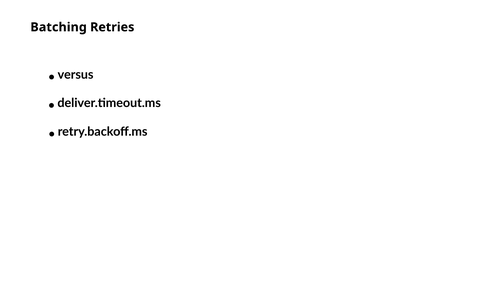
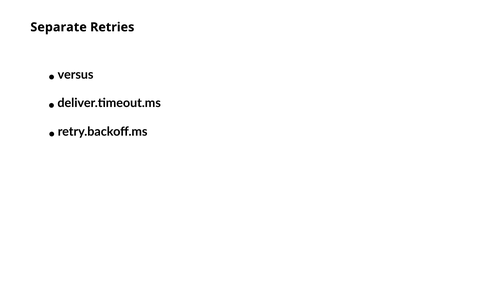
Batching: Batching -> Separate (59, 27)
